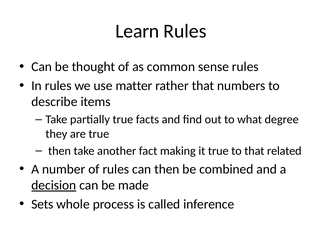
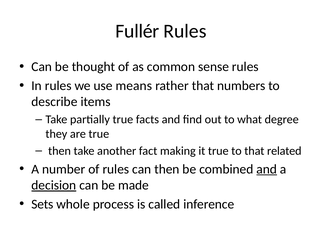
Learn: Learn -> Fullér (137, 31)
matter: matter -> means (134, 86)
and underline: none -> present (267, 170)
